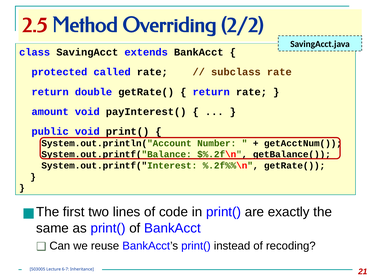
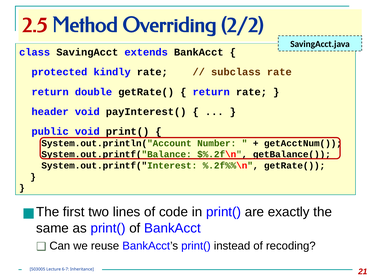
called: called -> kindly (112, 72)
amount: amount -> header (50, 111)
